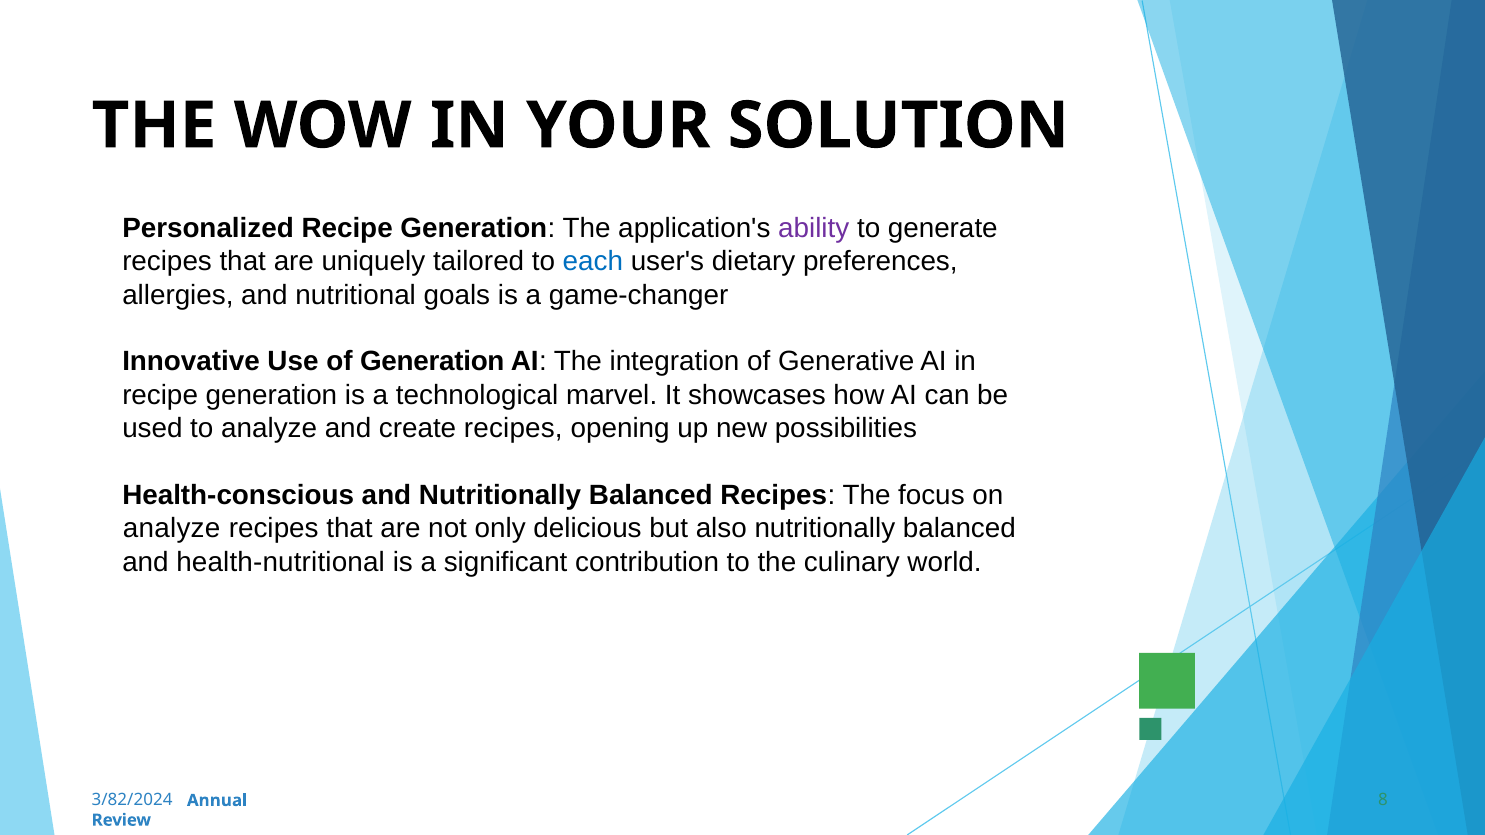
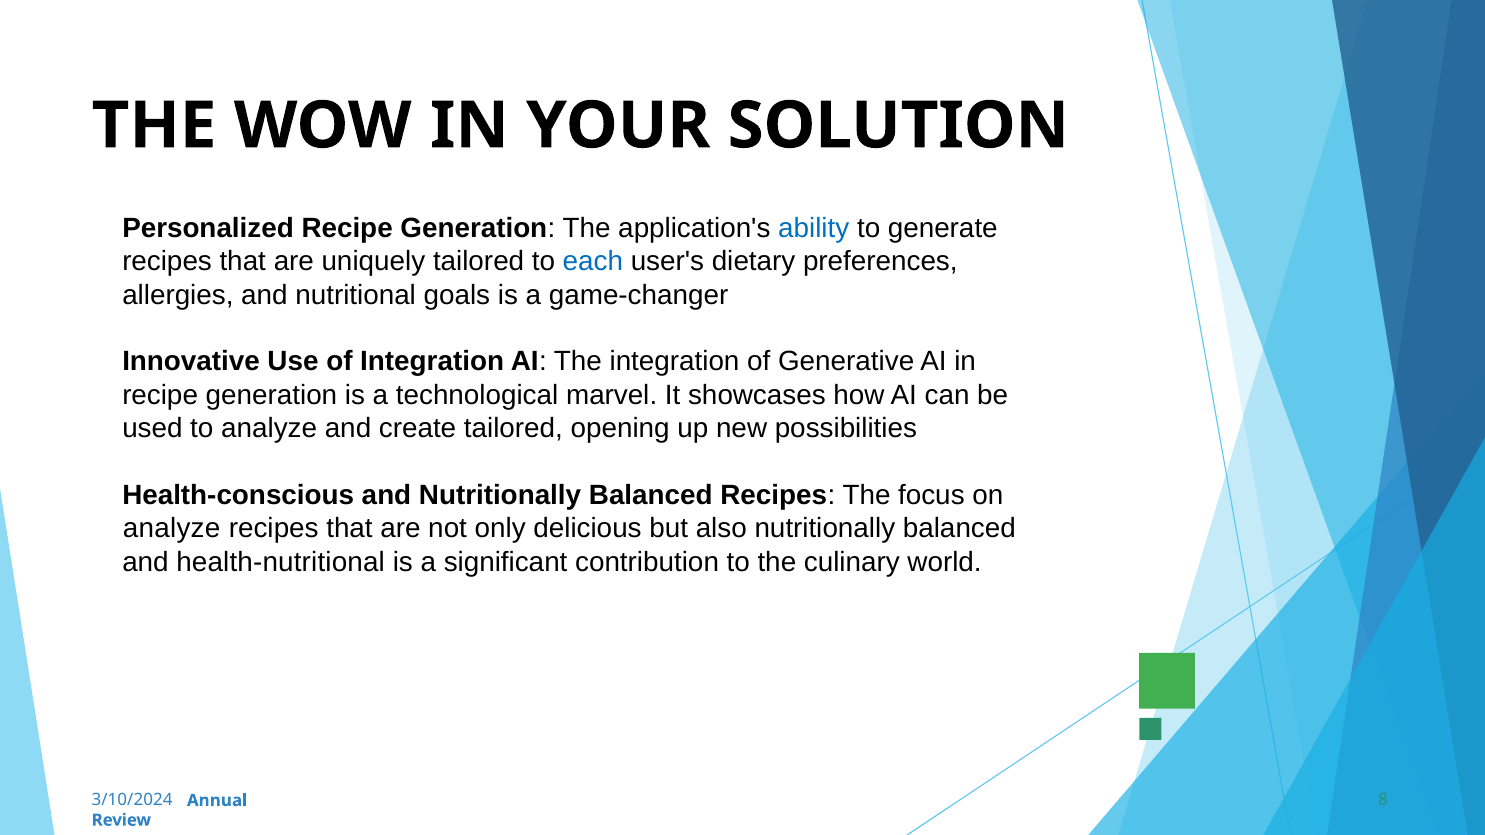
ability colour: purple -> blue (814, 228)
of Generation: Generation -> Integration (432, 362)
create recipes: recipes -> tailored (513, 429)
3/82/2024: 3/82/2024 -> 3/10/2024 (132, 801)
